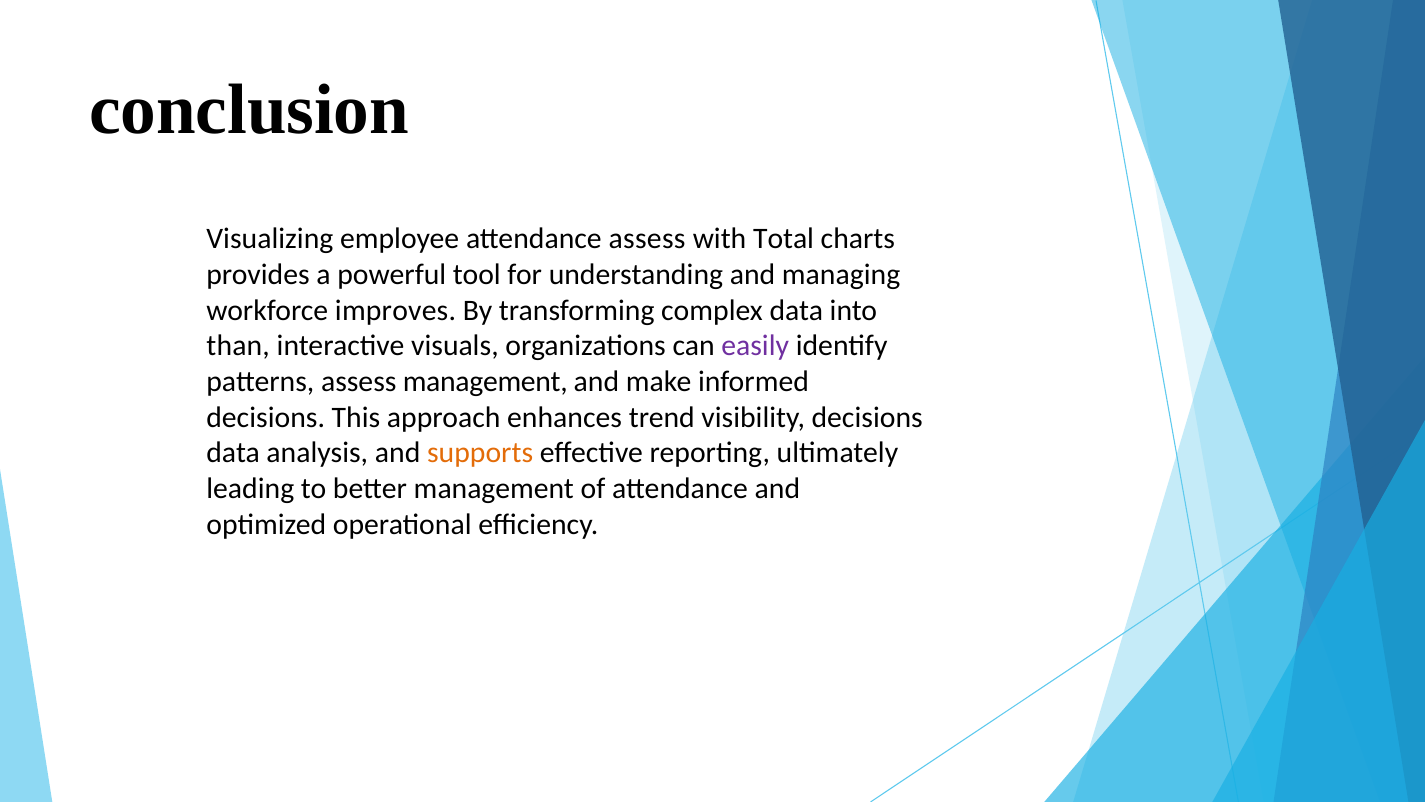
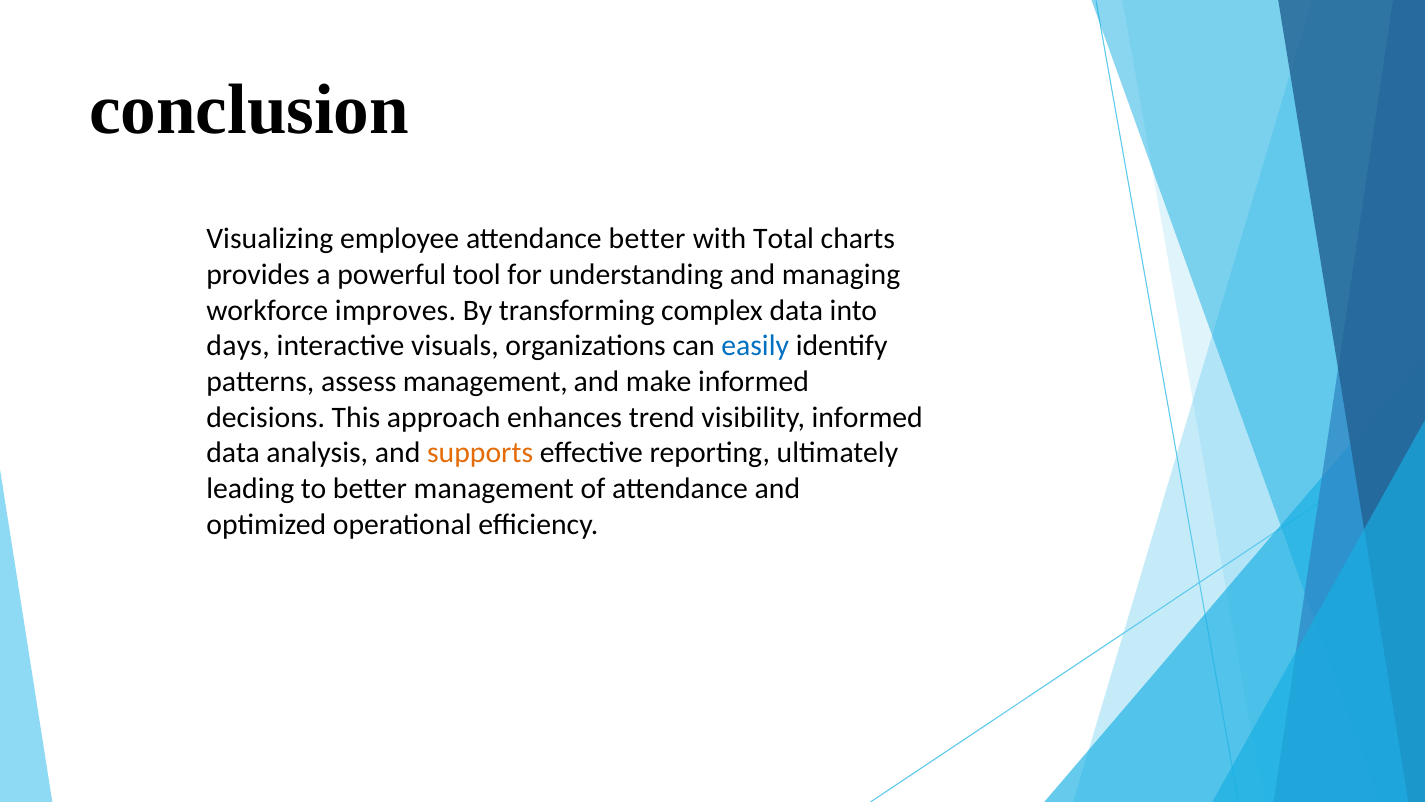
attendance assess: assess -> better (647, 239)
than: than -> days (238, 346)
easily colour: purple -> blue (755, 346)
visibility decisions: decisions -> informed (867, 417)
